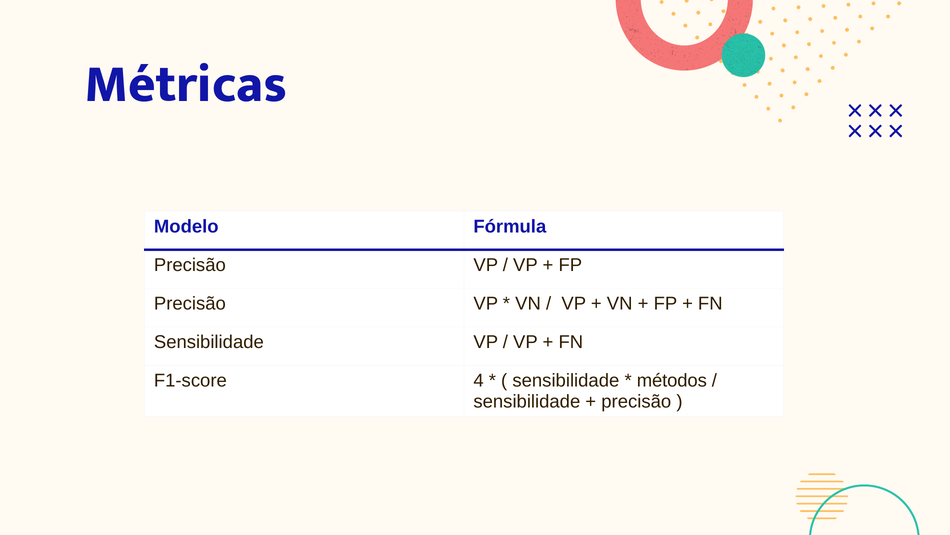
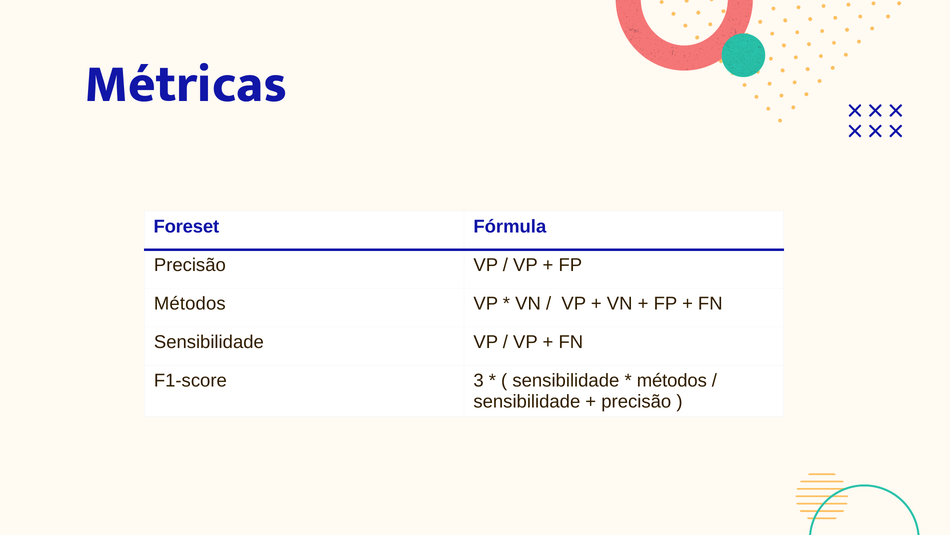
Modelo: Modelo -> Foreset (186, 226)
Precisão: Precisão -> Métodos (190, 303)
4: 4 -> 3 (479, 380)
